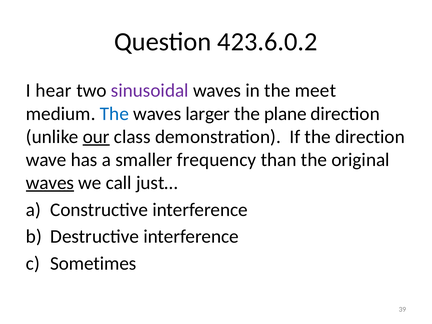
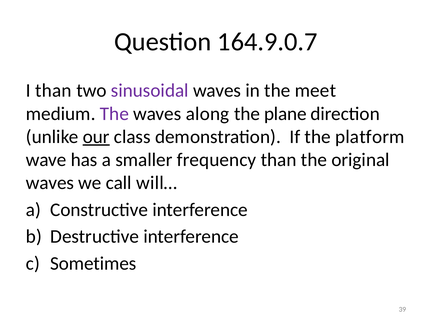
423.6.0.2: 423.6.0.2 -> 164.9.0.7 (267, 42)
I hear: hear -> than (53, 91)
The colour: blue -> purple (114, 114)
larger: larger -> along (208, 114)
the direction: direction -> platform (370, 137)
waves underline: present -> none (50, 183)
just…: just… -> will… (157, 183)
